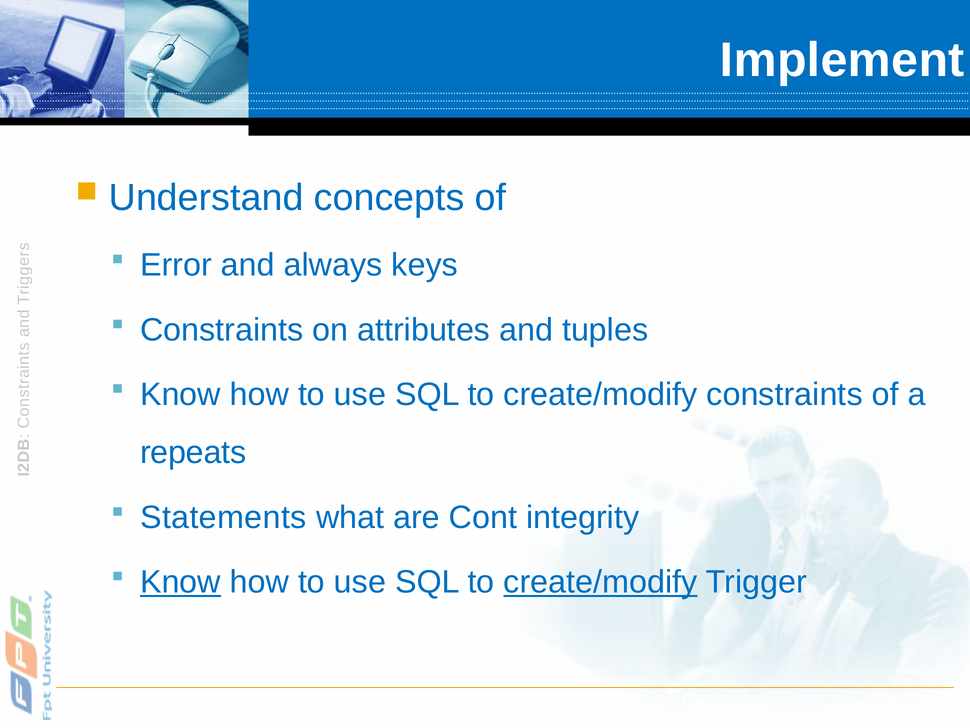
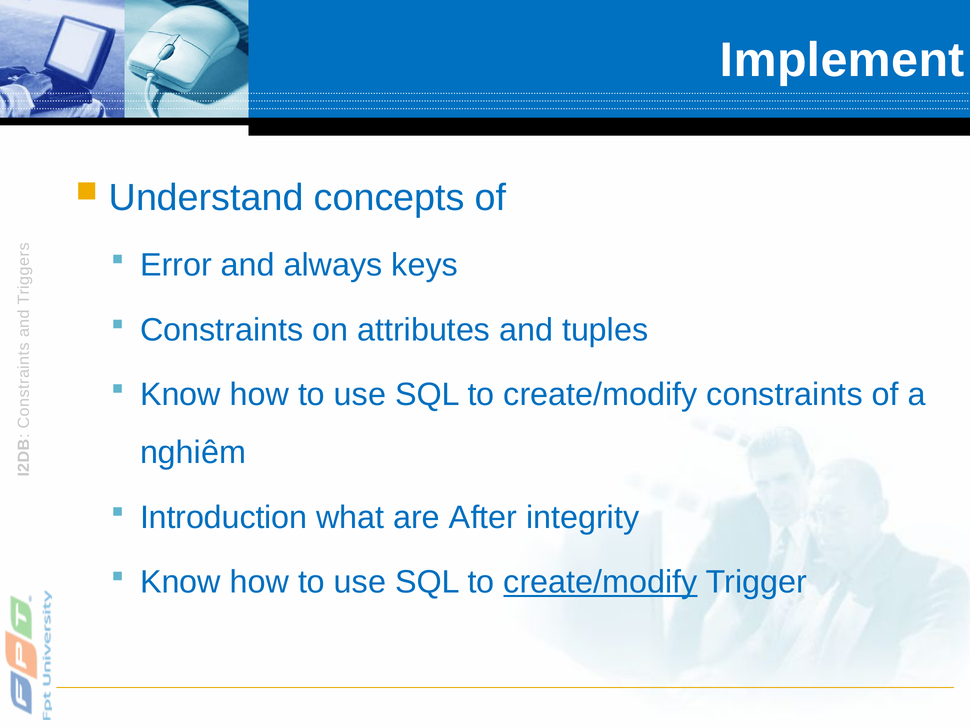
repeats: repeats -> nghiêm (193, 452)
Statements: Statements -> Introduction (224, 517)
Cont: Cont -> After (483, 517)
Know underline: present -> none (180, 582)
